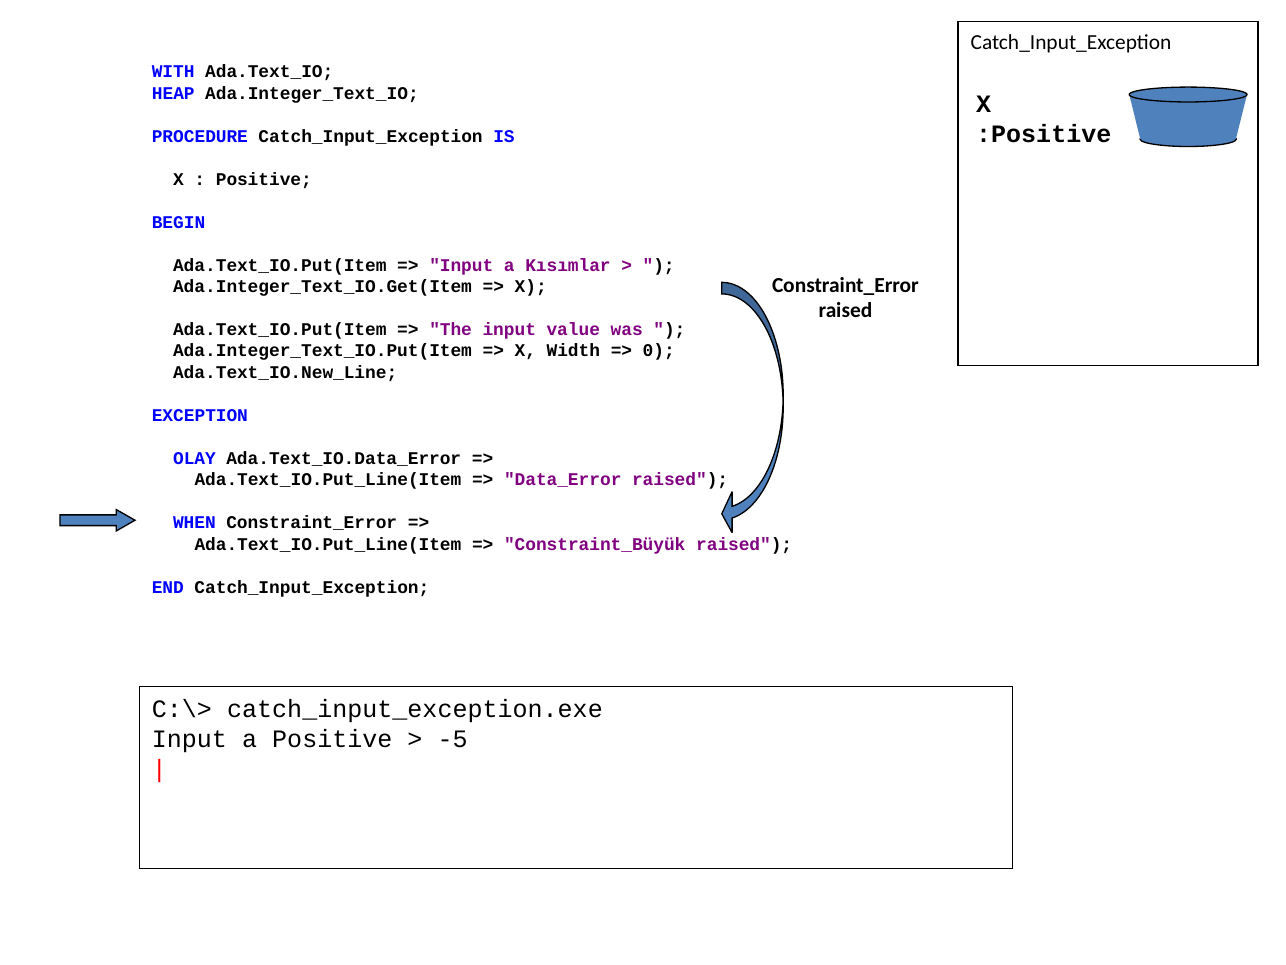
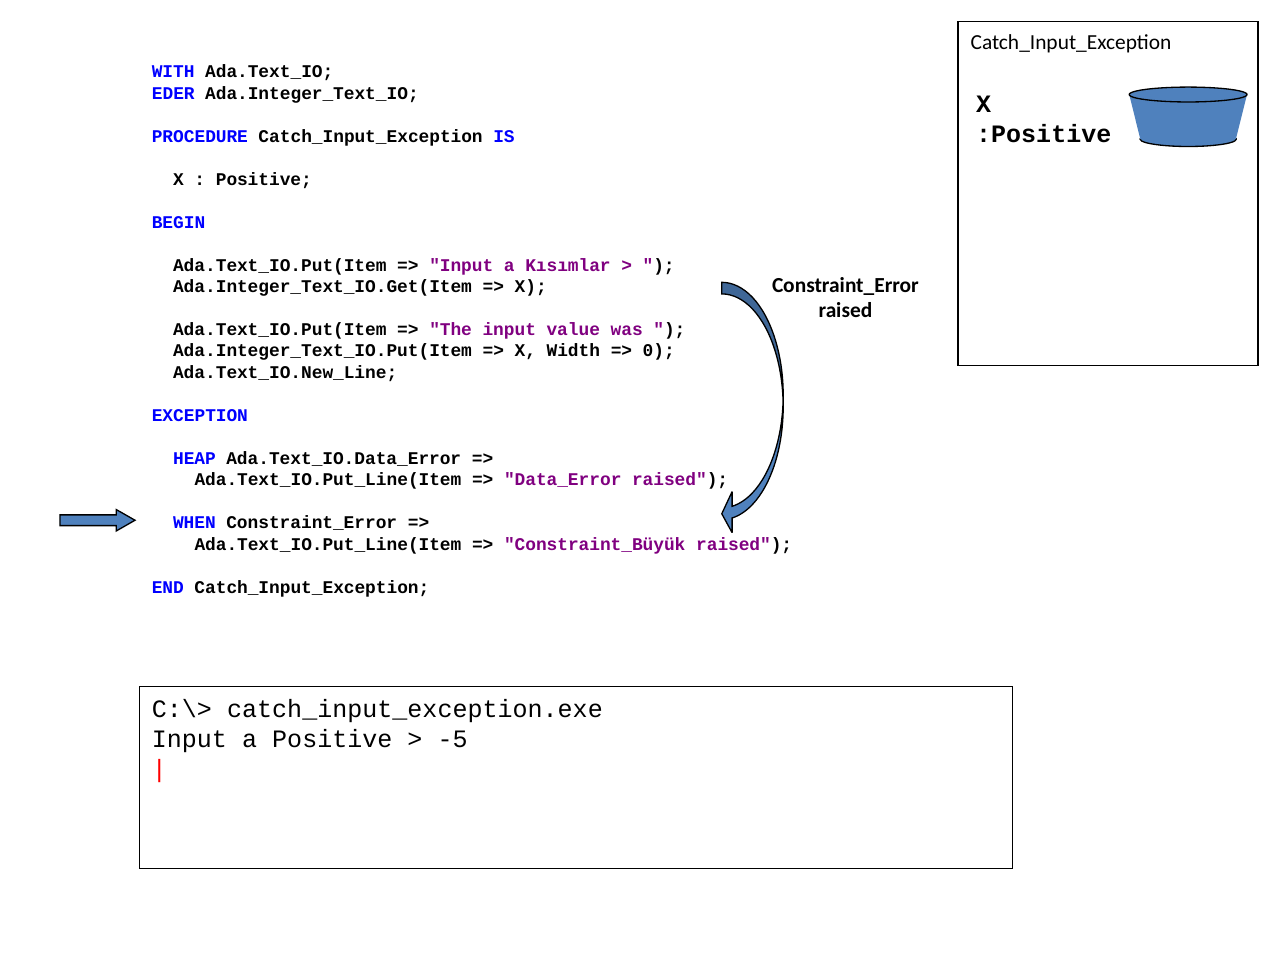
HEAP: HEAP -> EDER (173, 93)
OLAY: OLAY -> HEAP (195, 458)
